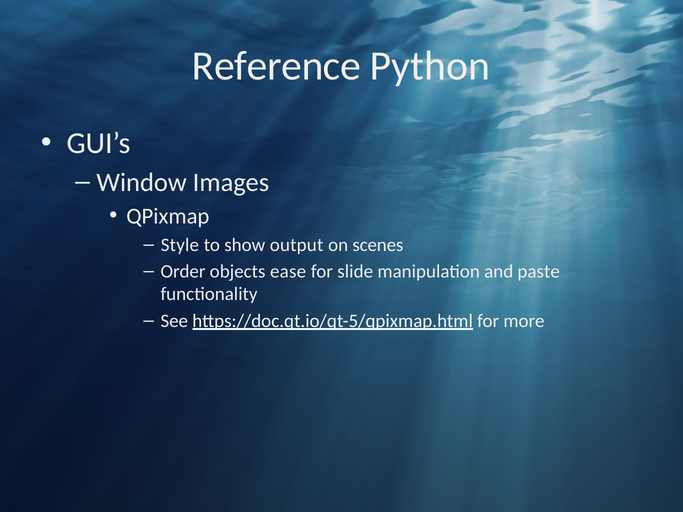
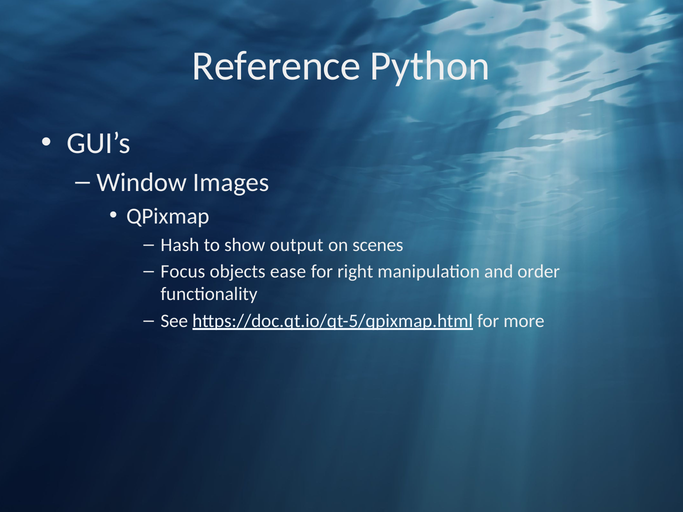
Style: Style -> Hash (180, 245)
Order: Order -> Focus (183, 272)
slide: slide -> right (355, 272)
paste: paste -> order (539, 272)
